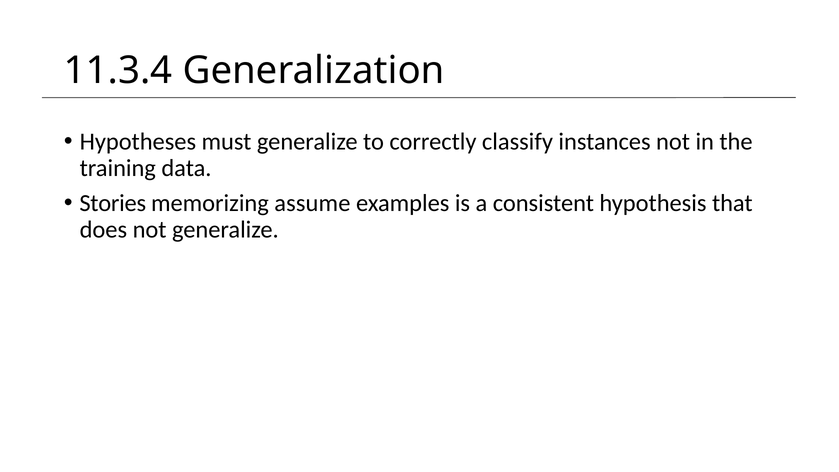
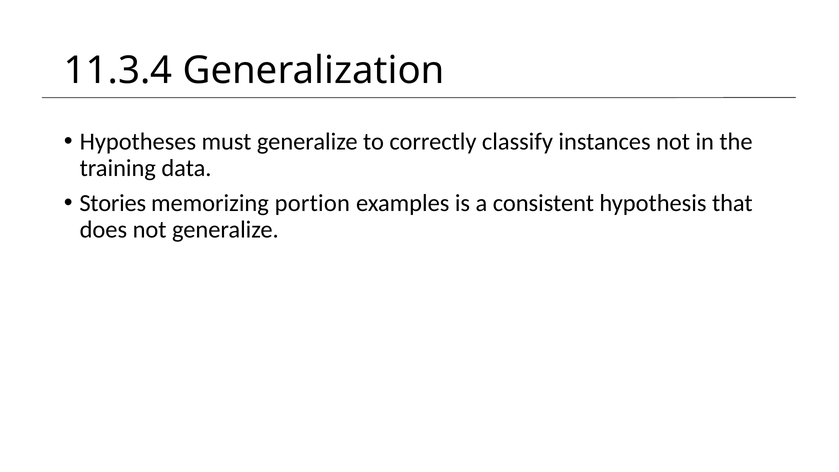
assume: assume -> portion (312, 203)
